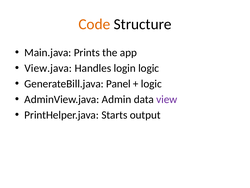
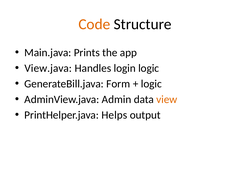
Panel: Panel -> Form (118, 84)
view colour: purple -> orange (167, 99)
Starts: Starts -> Helps (114, 115)
